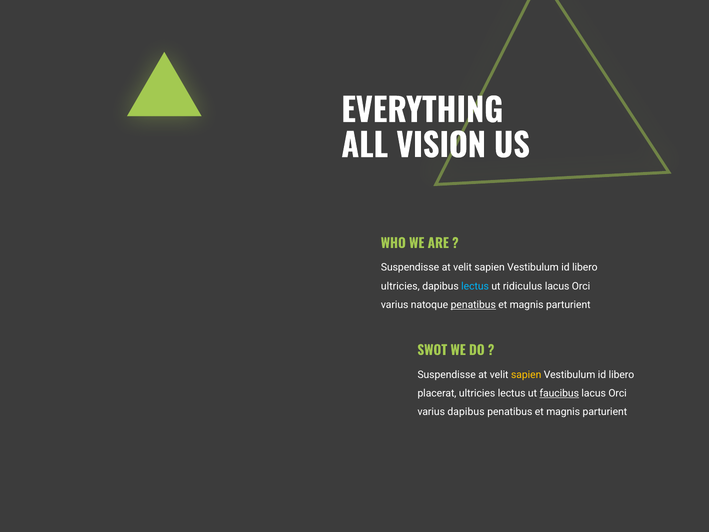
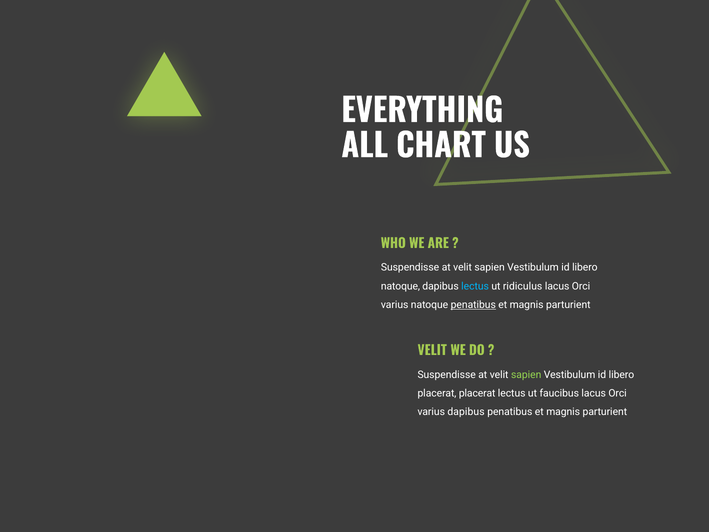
VISION: VISION -> CHART (441, 146)
ultricies: ultricies -> natoque (400, 286)
SWOT: SWOT -> VELIT (432, 350)
sapien colour: yellow -> light green (526, 374)
placerat ultricies: ultricies -> placerat (477, 393)
faucibus underline: present -> none (559, 393)
